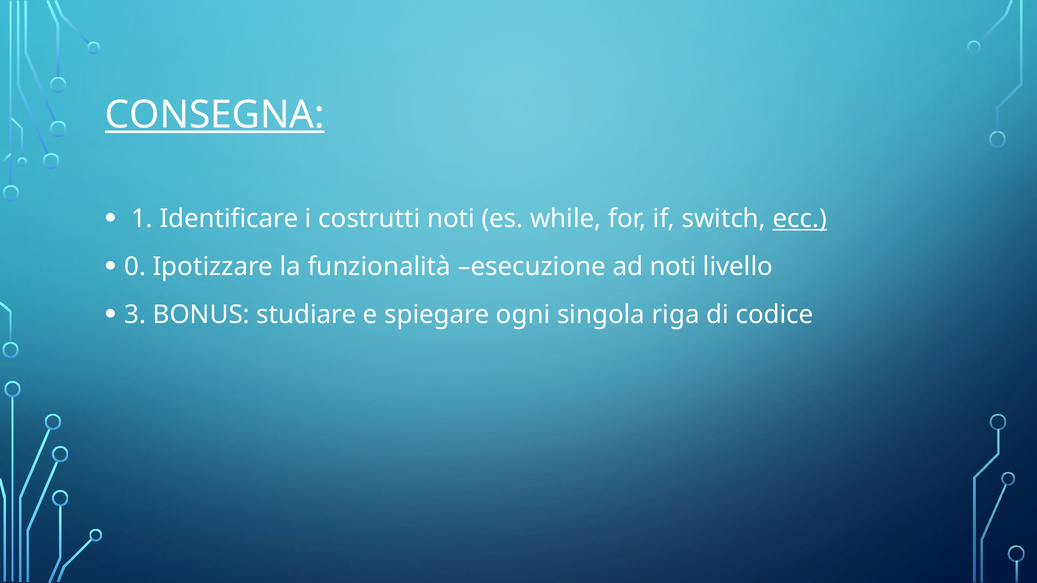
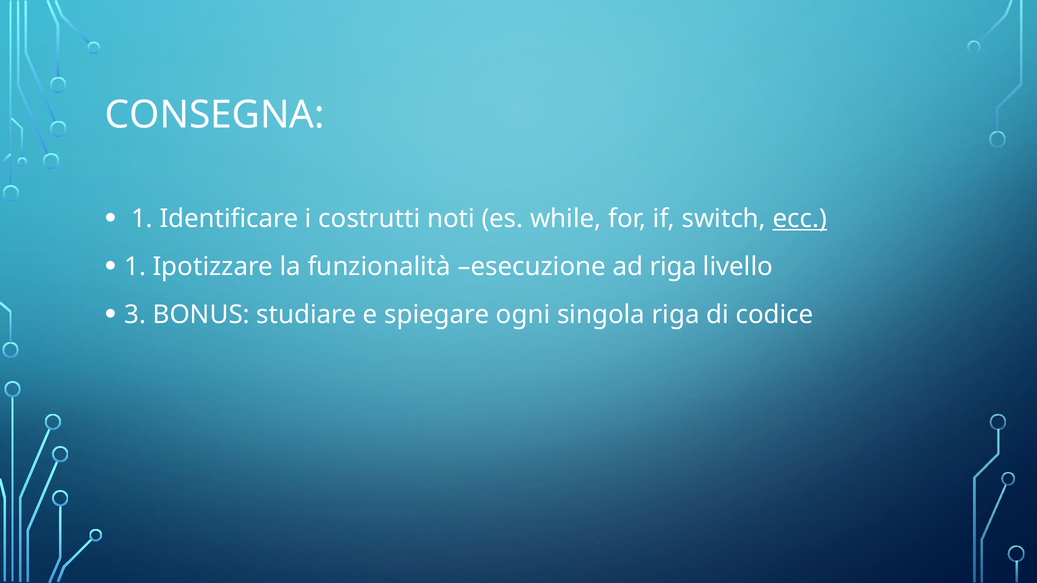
CONSEGNA underline: present -> none (215, 115)
0: 0 -> 1 (135, 267)
ad noti: noti -> riga (673, 267)
